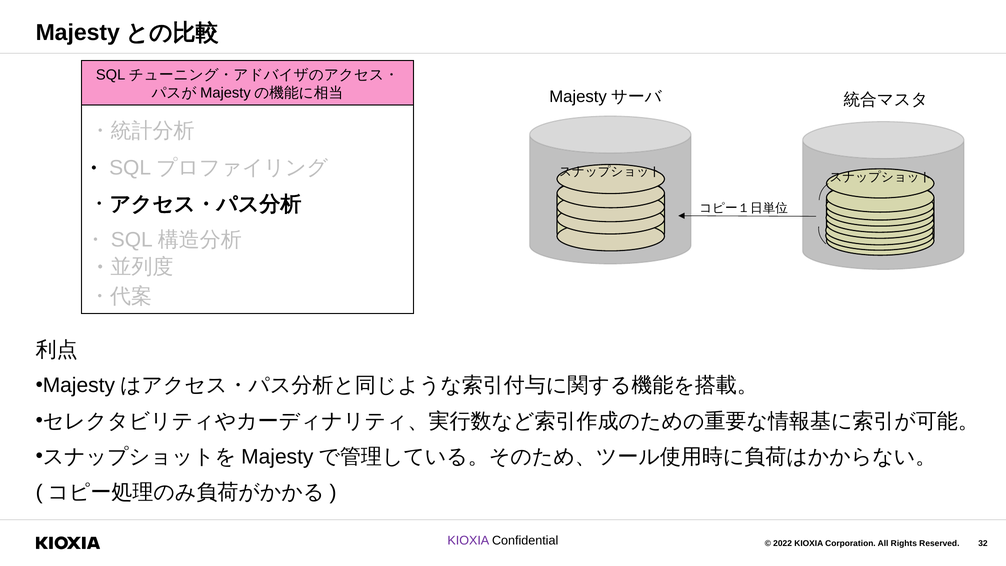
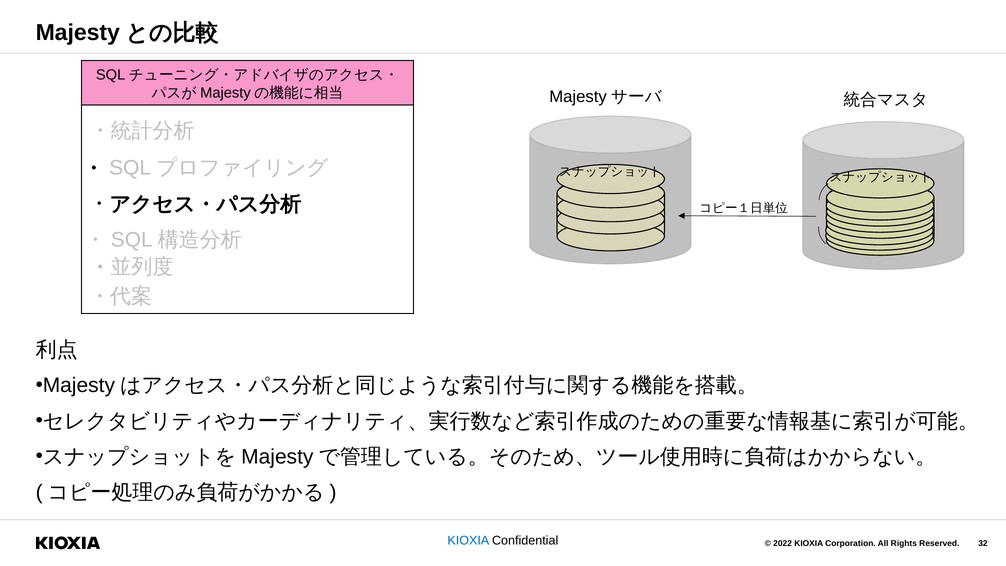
KIOXIA colour: purple -> blue (468, 540)
